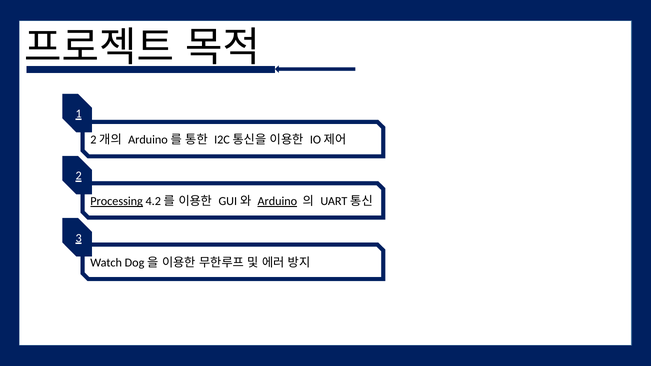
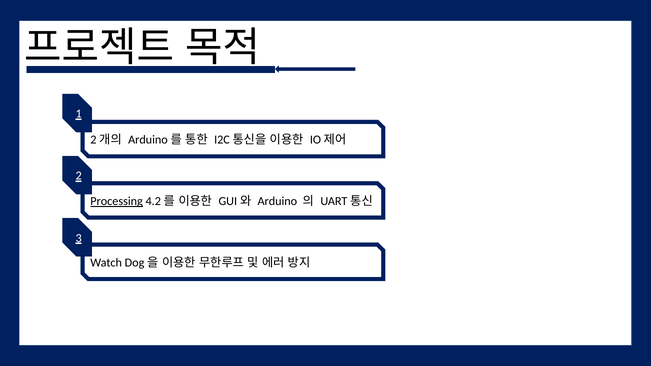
Arduino underline: present -> none (277, 201)
